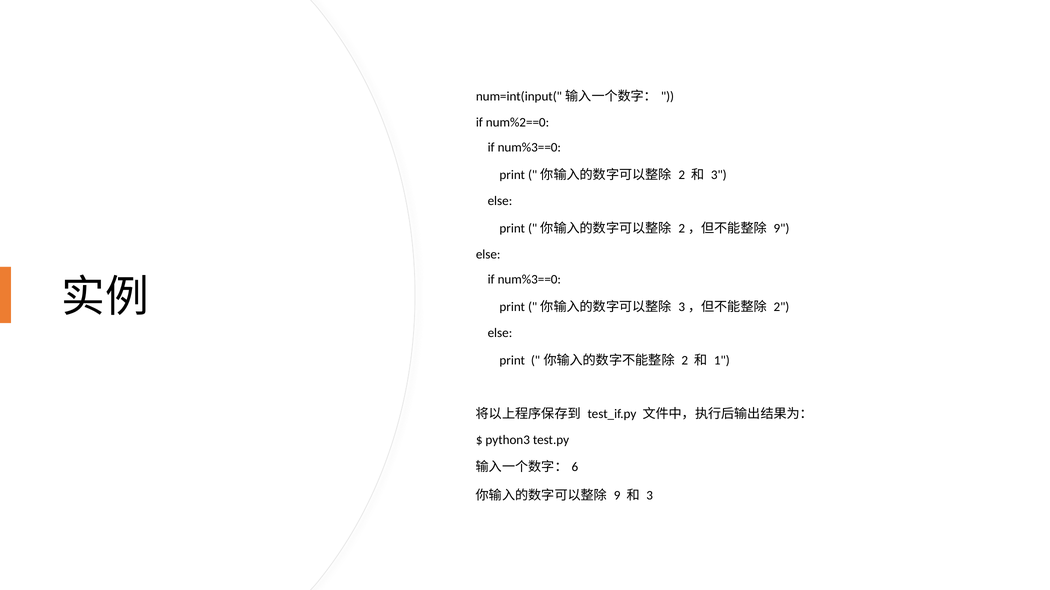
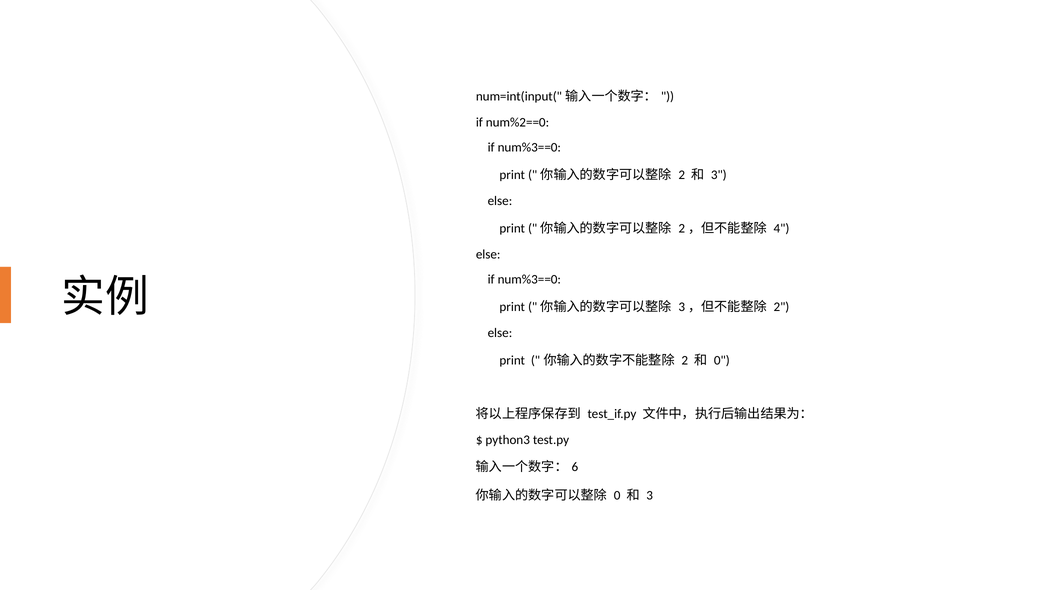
9: 9 -> 4 (781, 229)
1: 1 -> 0 (722, 361)
9: 9 -> 0 (617, 496)
